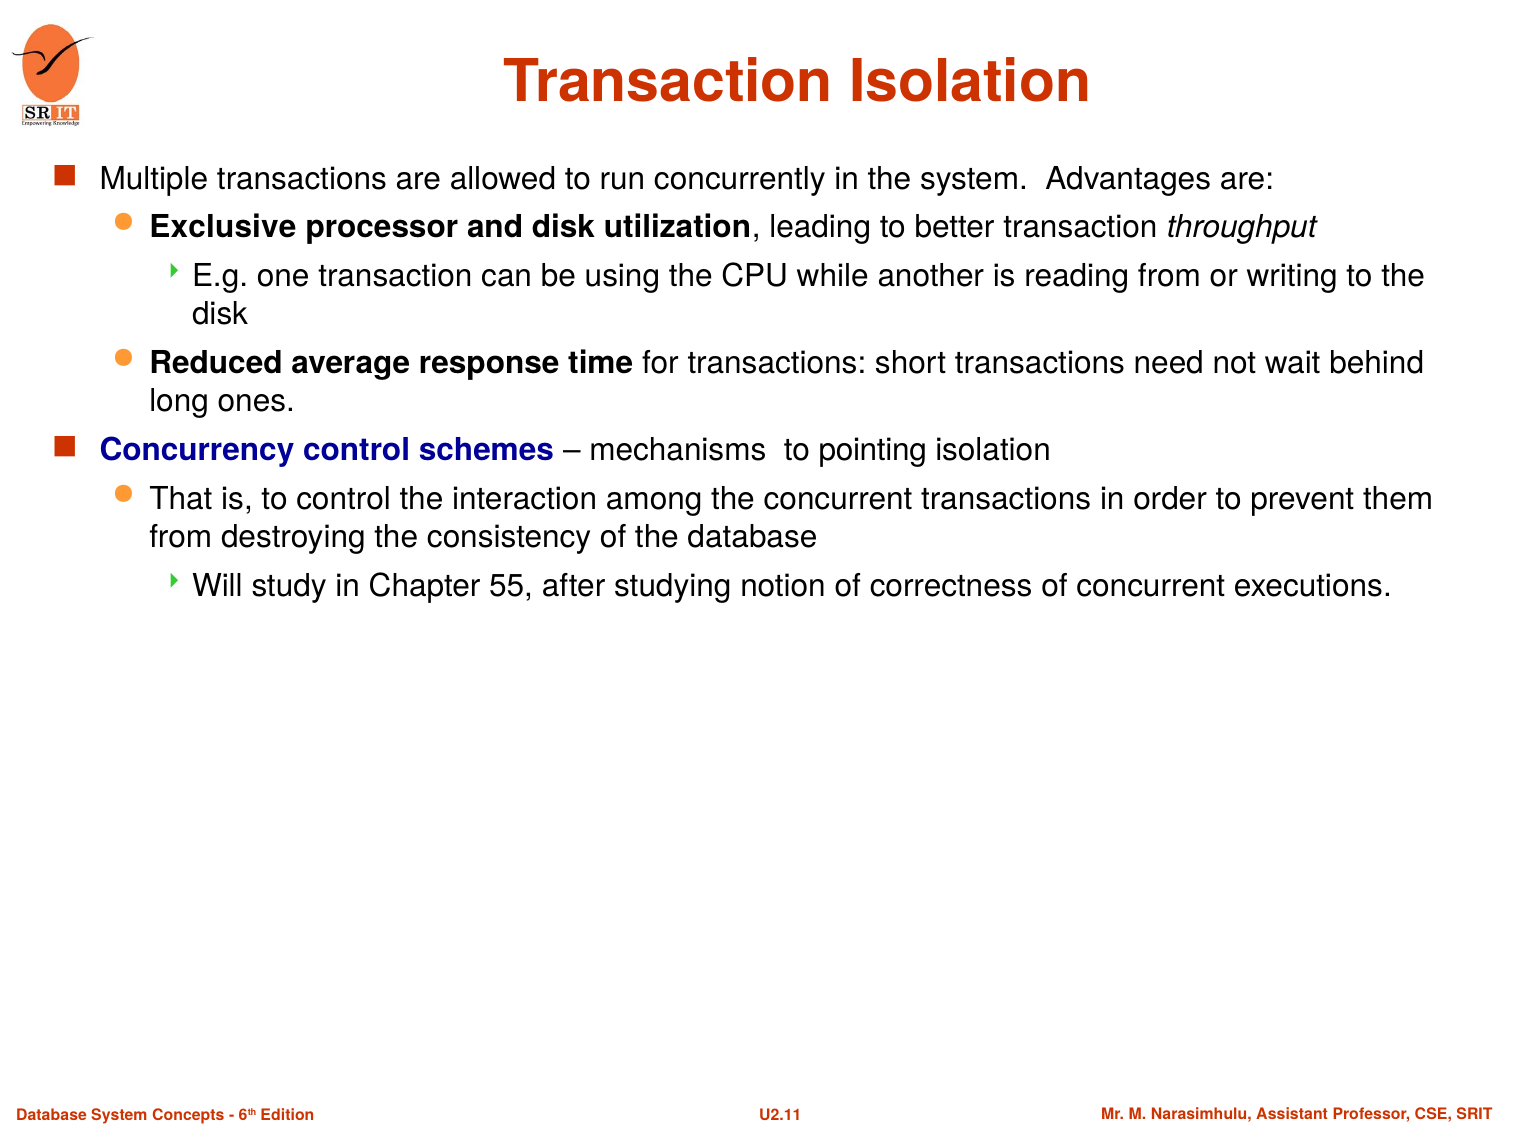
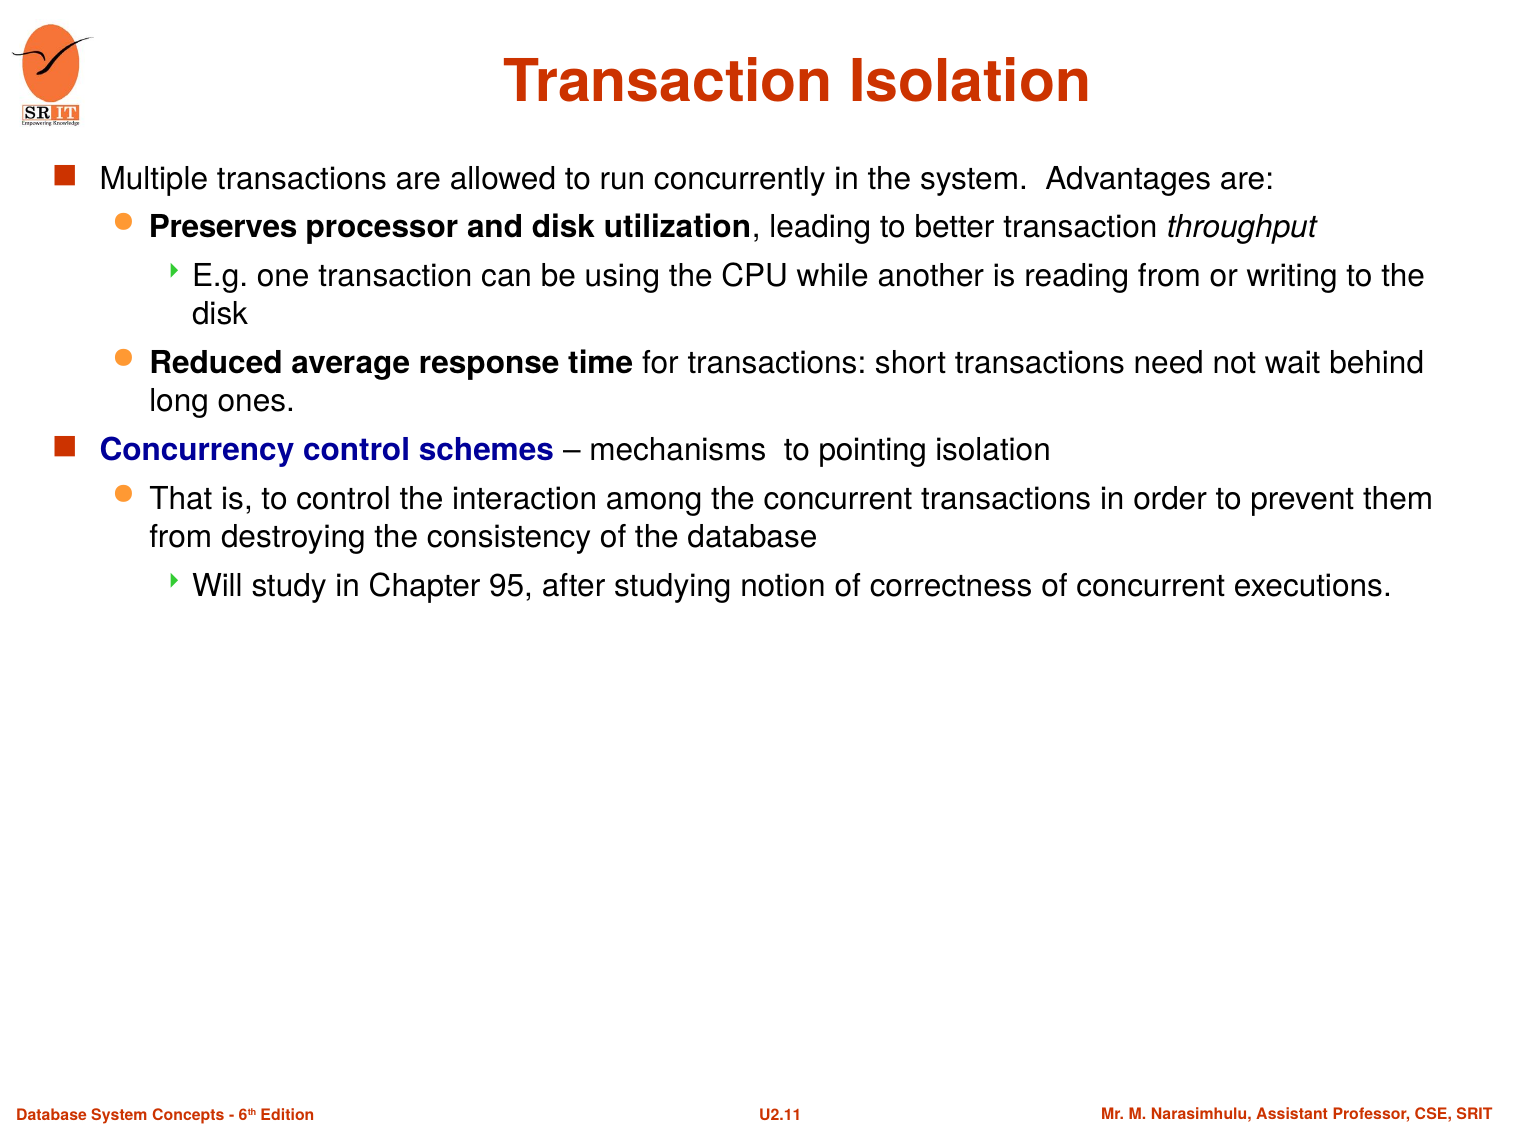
Exclusive: Exclusive -> Preserves (223, 228)
55: 55 -> 95 (511, 586)
